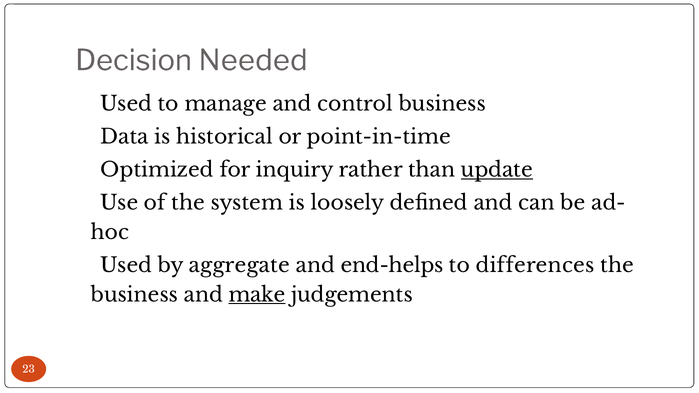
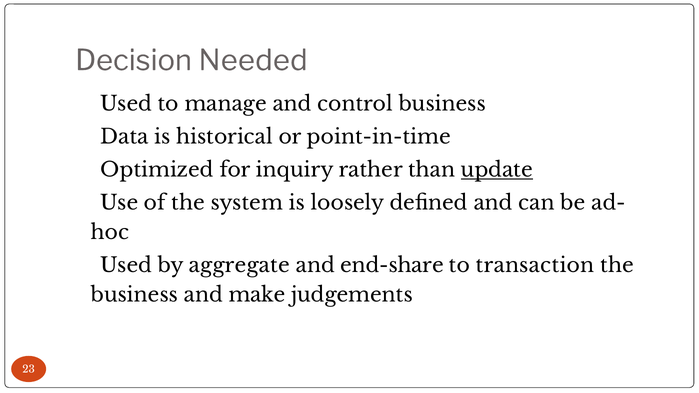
end-helps: end-helps -> end-share (392, 266)
differences: differences -> transaction (535, 266)
make underline: present -> none (257, 295)
